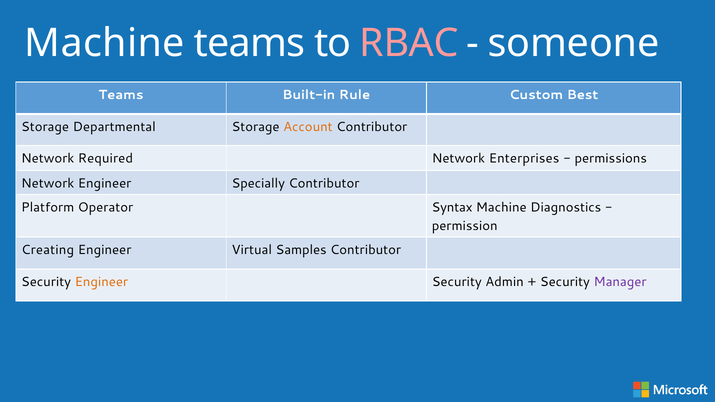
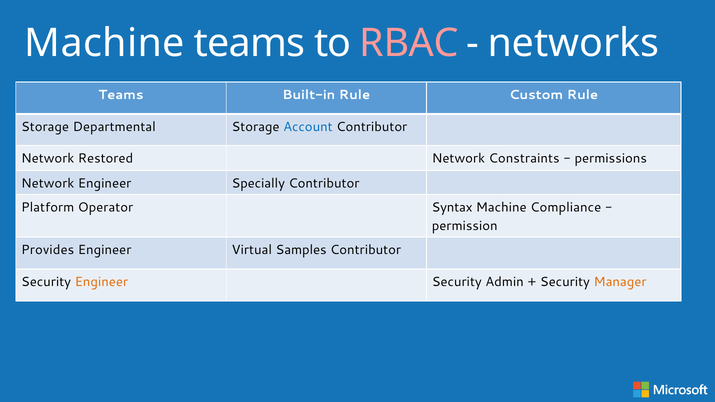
someone: someone -> networks (573, 43)
Custom Best: Best -> Rule (582, 95)
Account colour: orange -> blue (308, 127)
Required: Required -> Restored (106, 158)
Enterprises: Enterprises -> Constraints (524, 158)
Diagnostics: Diagnostics -> Compliance (566, 207)
Creating: Creating -> Provides (48, 250)
Manager colour: purple -> orange (620, 282)
